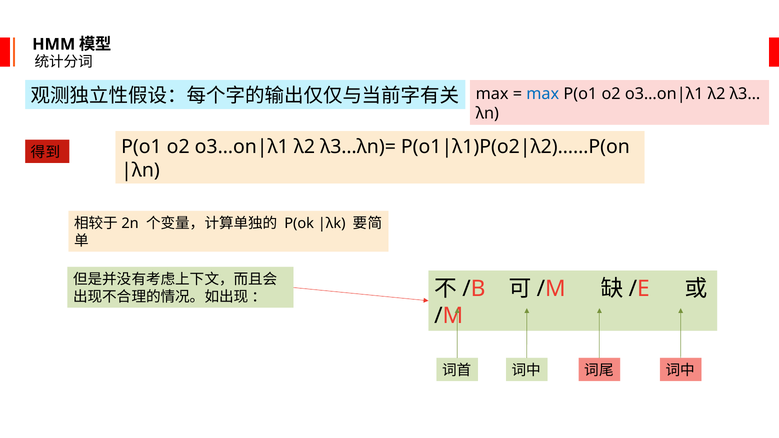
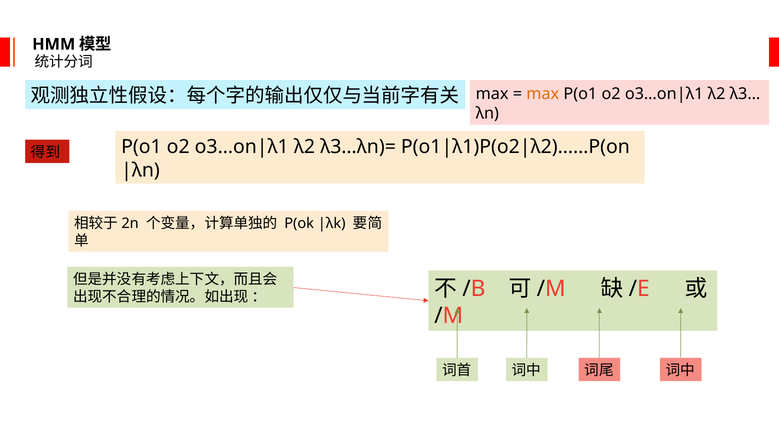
max colour: blue -> orange (543, 94)
